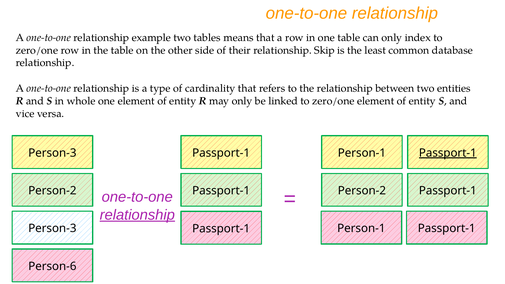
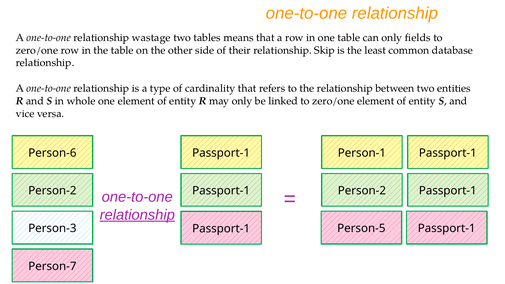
example: example -> wastage (151, 38)
index: index -> fields (418, 38)
Person-3: Person-3 -> Person-6 (52, 153)
Passport-1 underline: present -> none (448, 153)
Person-1: Person-1 -> Person-5 (361, 228)
Person-6: Person-6 -> Person-7 (52, 266)
